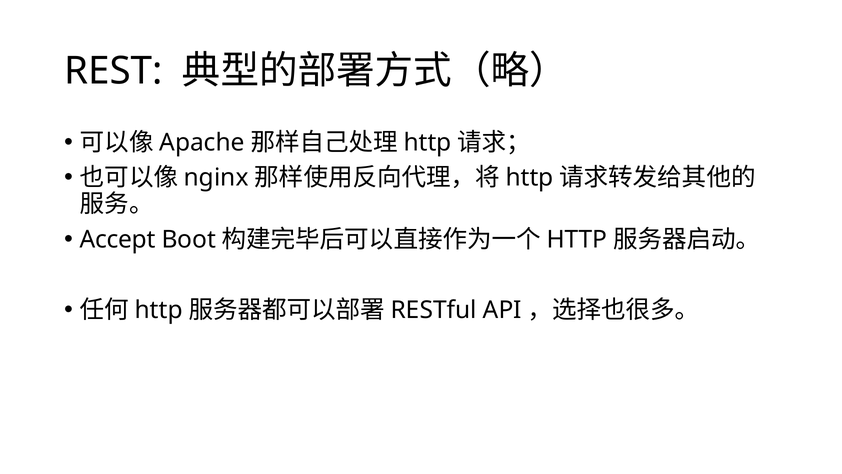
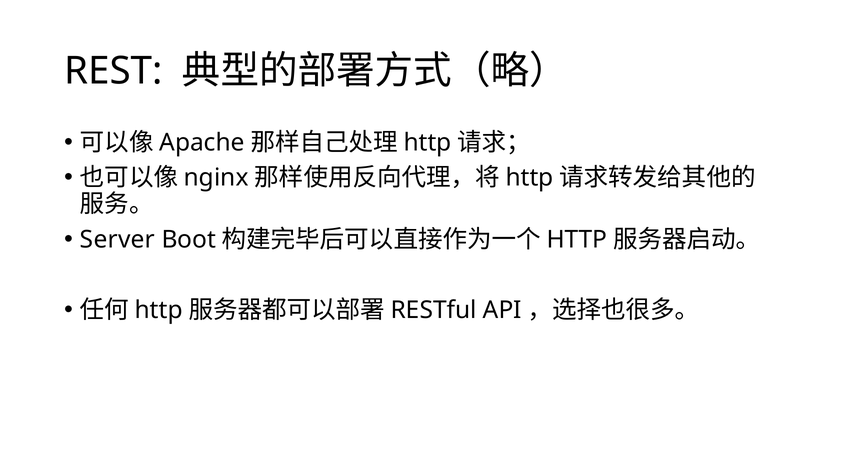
Accept: Accept -> Server (117, 239)
